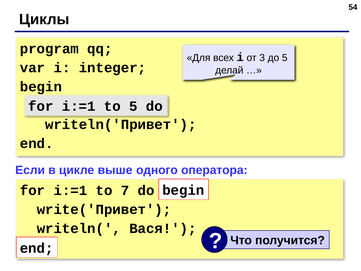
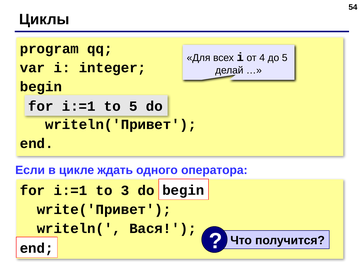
3: 3 -> 4 (262, 58)
выше: выше -> ждать (115, 170)
7: 7 -> 3 (125, 190)
